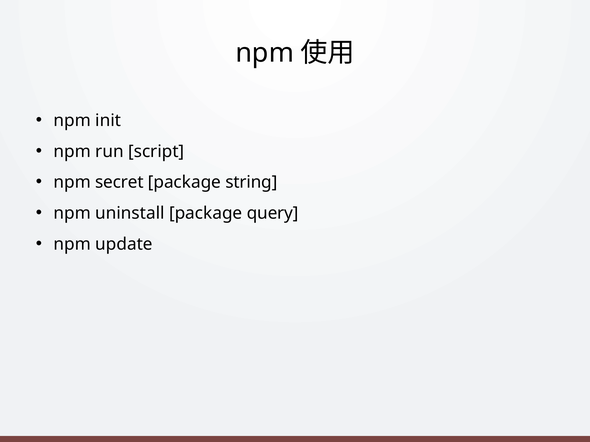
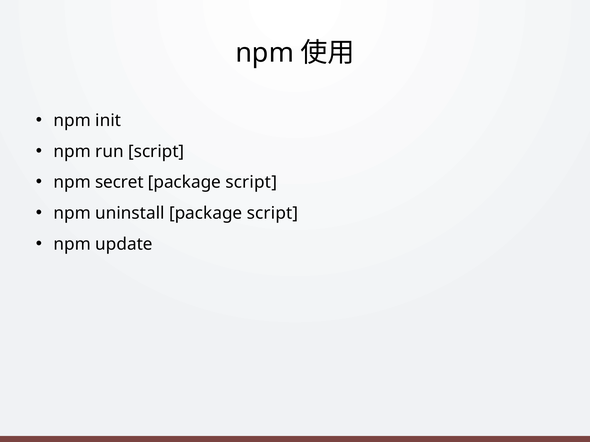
string: string -> script (251, 182)
uninstall package query: query -> script (273, 213)
